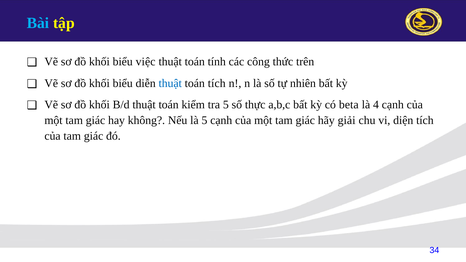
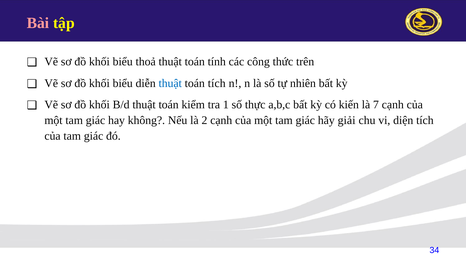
Bài colour: light blue -> pink (38, 23)
việc: việc -> thoả (146, 62)
tra 5: 5 -> 1 (226, 105)
beta: beta -> kiến (349, 105)
4: 4 -> 7 (376, 105)
là 5: 5 -> 2 (204, 120)
